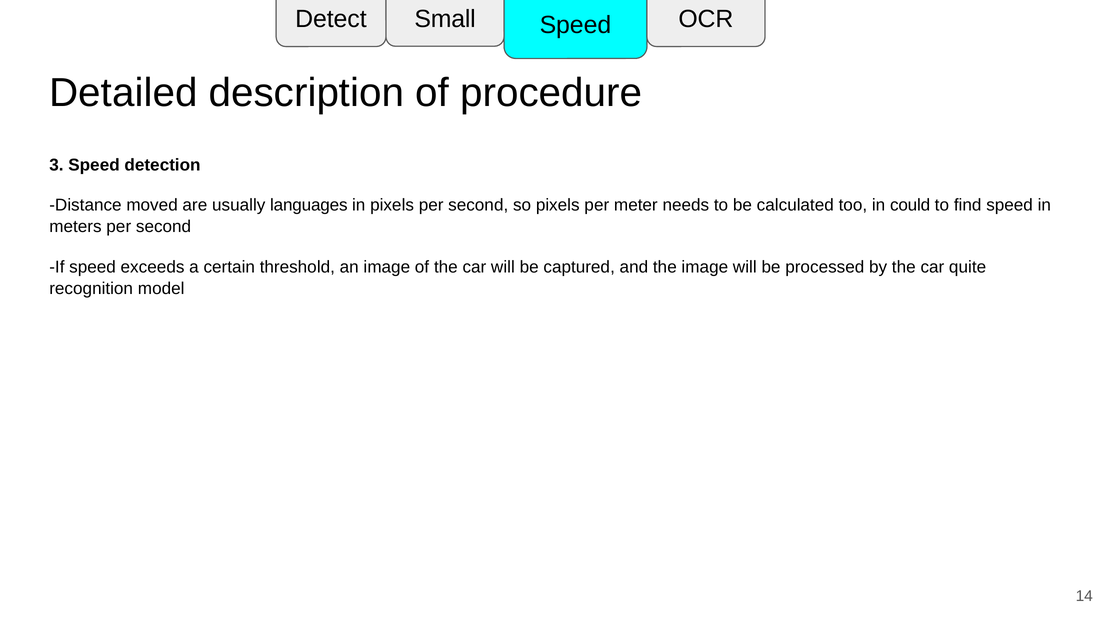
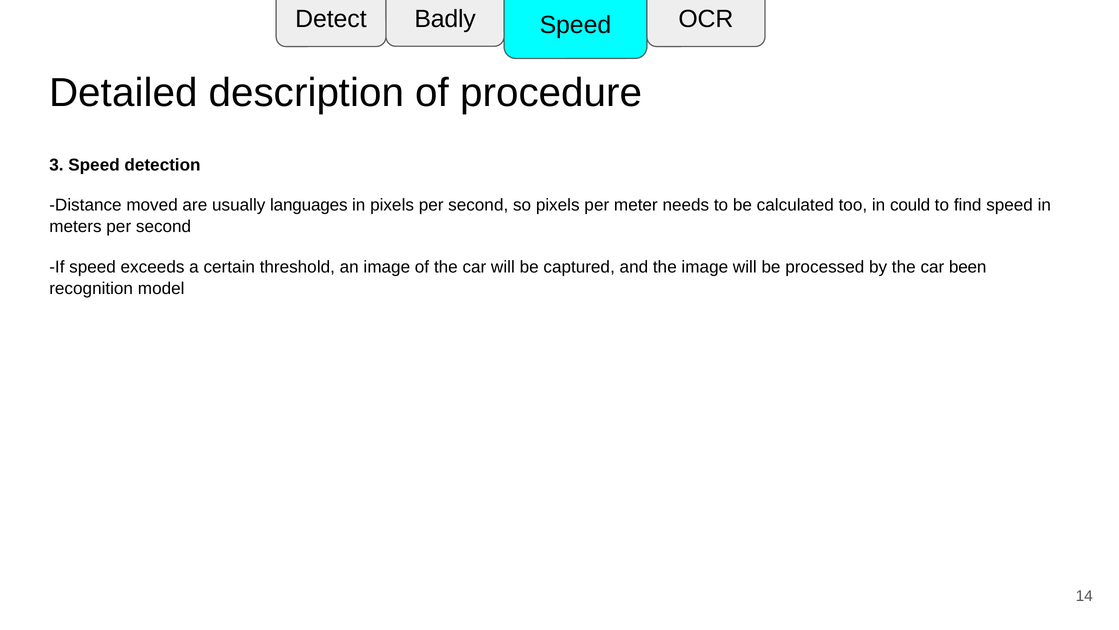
Small: Small -> Badly (445, 19)
quite: quite -> been (968, 267)
